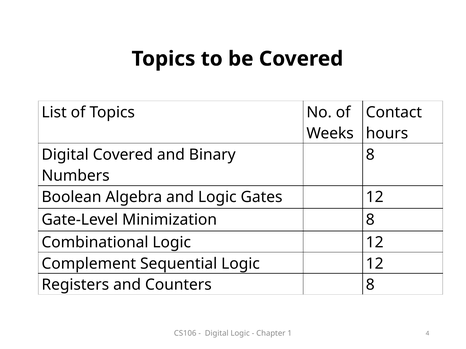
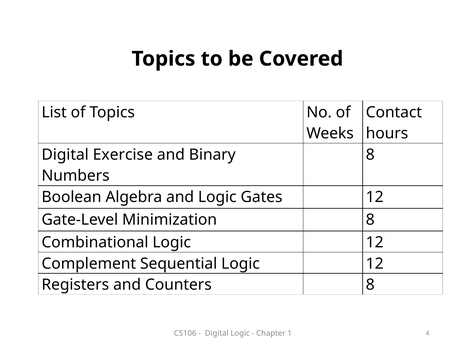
Digital Covered: Covered -> Exercise (123, 155)
